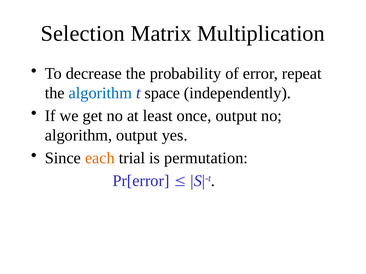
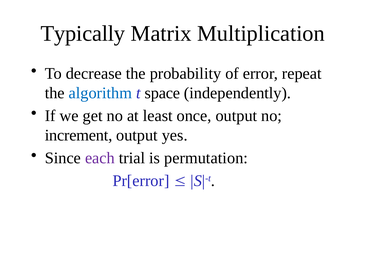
Selection: Selection -> Typically (83, 34)
algorithm: algorithm -> increment (79, 136)
each colour: orange -> purple (100, 158)
